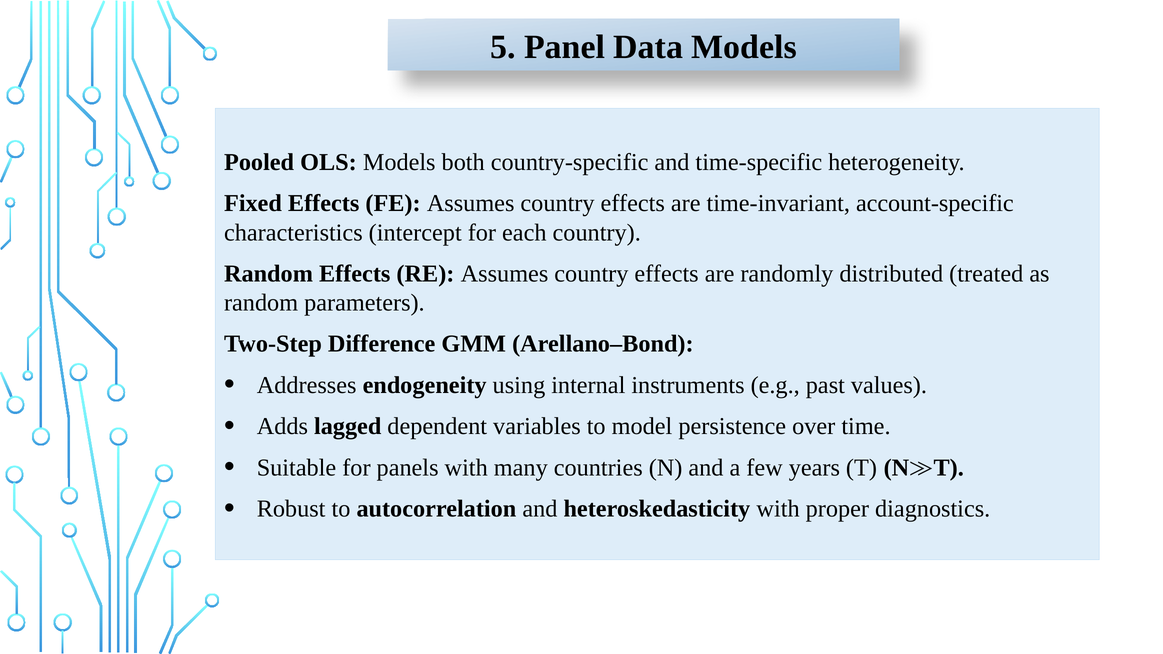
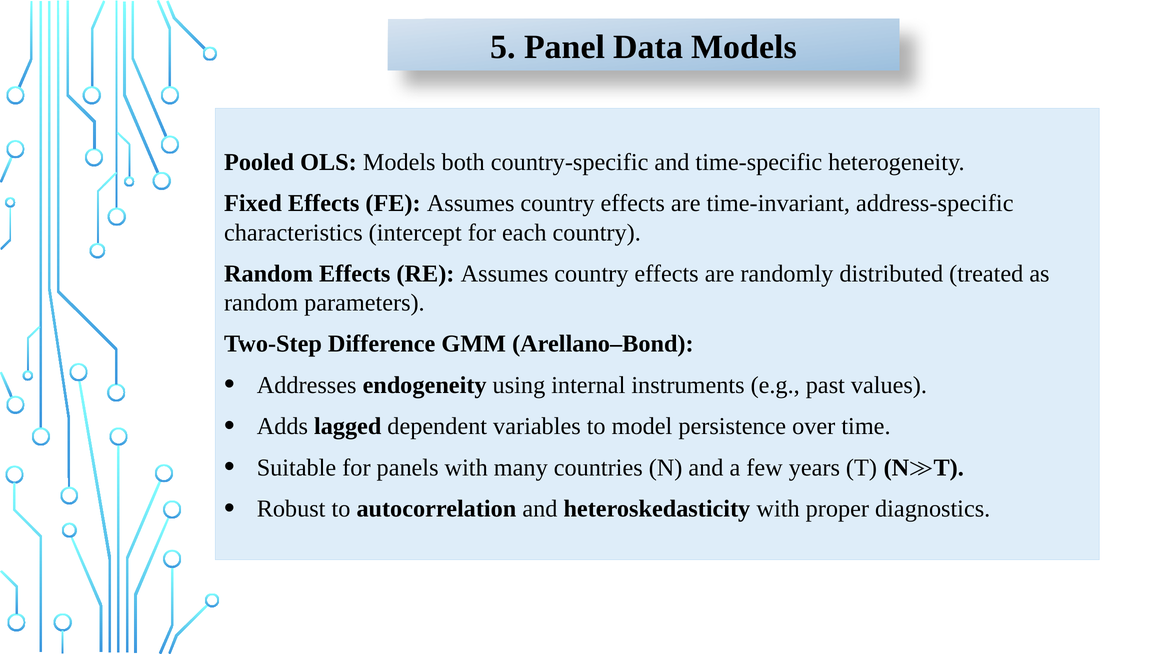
account-specific: account-specific -> address-specific (935, 204)
